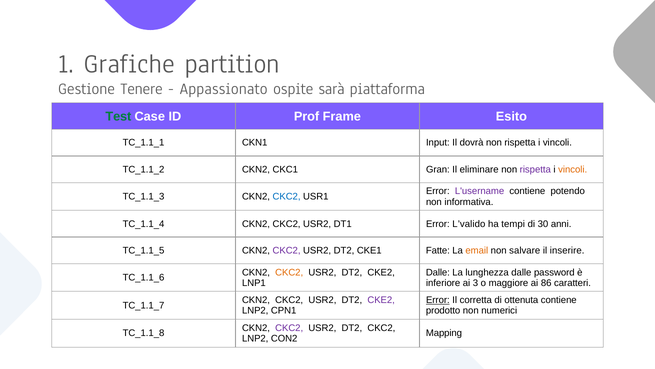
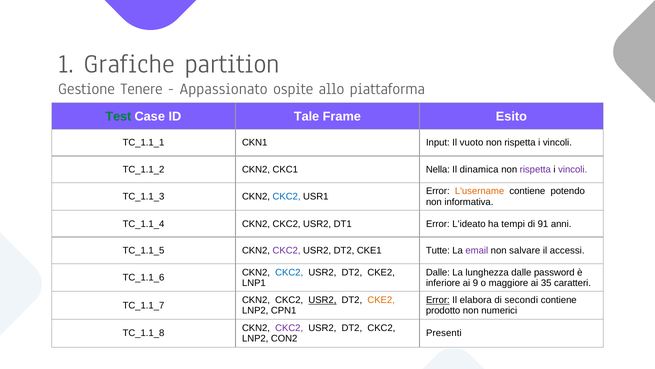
sarà: sarà -> allo (331, 89)
Prof: Prof -> Tale (307, 116)
dovrà: dovrà -> vuoto (471, 143)
Gran: Gran -> Nella (438, 169)
eliminare: eliminare -> dinamica (479, 169)
vincoli colour: orange -> purple (573, 169)
L'username colour: purple -> orange (480, 191)
L’valido: L’valido -> L’ideato (469, 224)
30: 30 -> 91 (543, 224)
Fatte: Fatte -> Tutte (438, 250)
email colour: orange -> purple (477, 250)
inserire: inserire -> accessi (567, 250)
CKC2 colour: orange -> blue (289, 272)
3: 3 -> 9 (476, 283)
86: 86 -> 35 (546, 283)
USR2 underline: none -> present (322, 300)
CKE2 colour: purple -> orange (381, 300)
corretta: corretta -> elabora (476, 300)
ottenuta: ottenuta -> secondi (521, 300)
Mapping: Mapping -> Presenti (444, 333)
